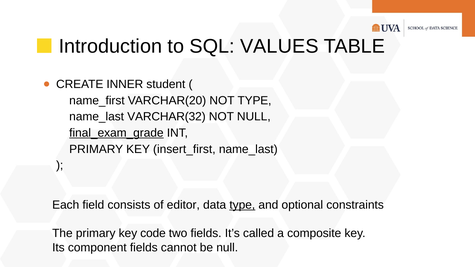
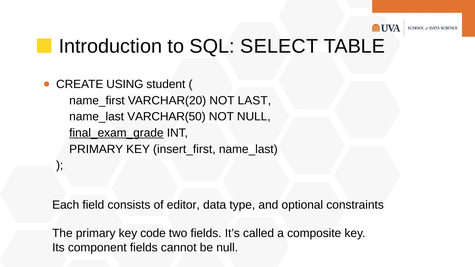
VALUES: VALUES -> SELECT (279, 46)
INNER: INNER -> USING (125, 84)
NOT TYPE: TYPE -> LAST (254, 101)
VARCHAR(32: VARCHAR(32 -> VARCHAR(50 (166, 117)
type underline: present -> none (242, 205)
